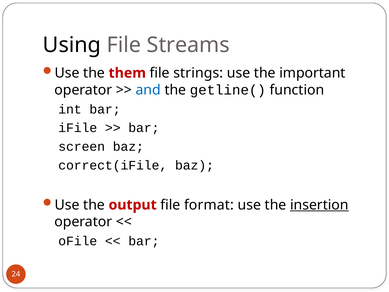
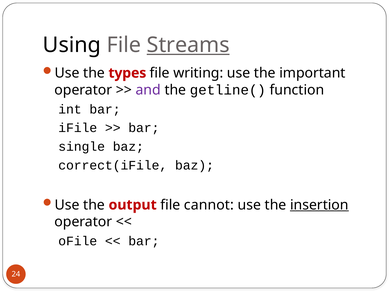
Streams underline: none -> present (188, 45)
them: them -> types (127, 73)
strings: strings -> writing (198, 73)
and colour: blue -> purple (148, 90)
screen: screen -> single (82, 147)
format: format -> cannot (209, 205)
